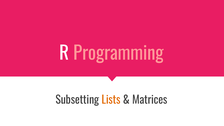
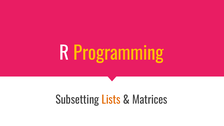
Programming colour: pink -> yellow (118, 54)
